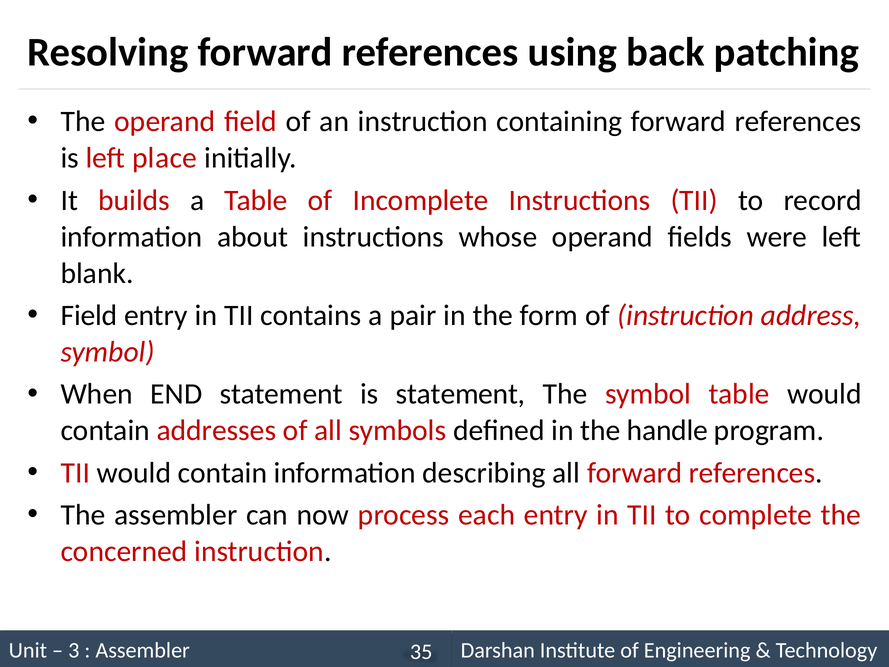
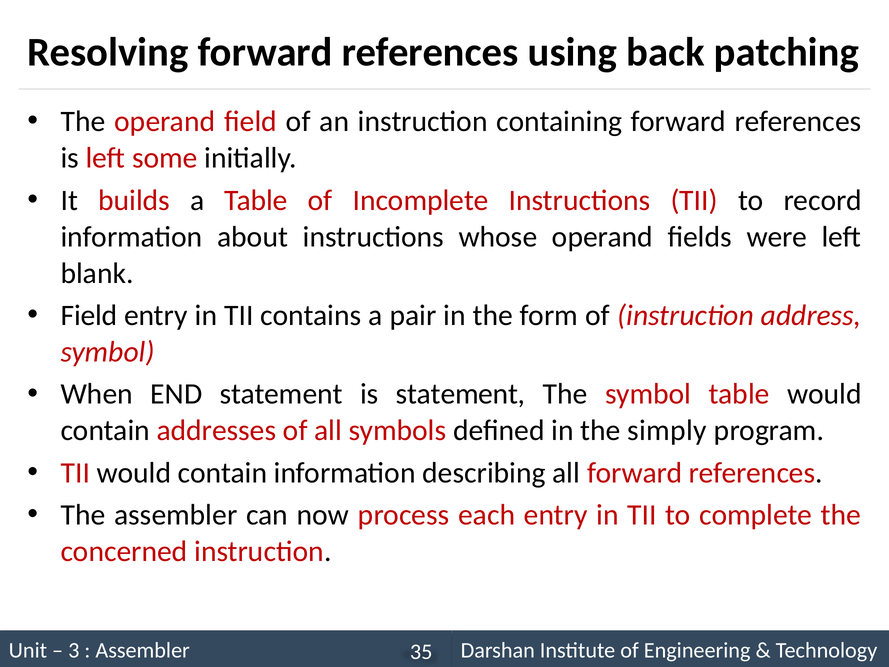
place: place -> some (165, 158)
handle: handle -> simply (667, 431)
